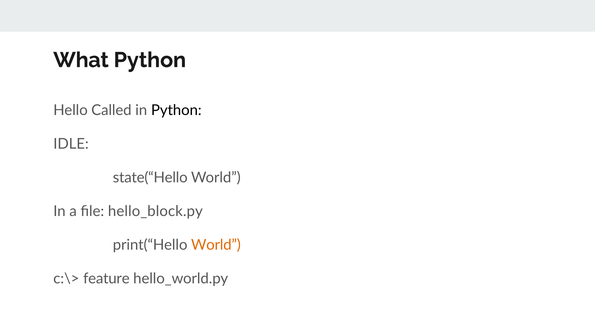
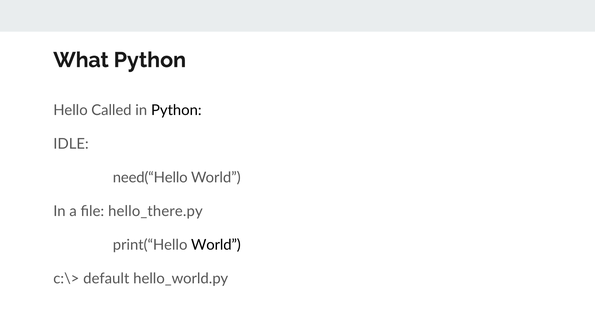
state(“Hello: state(“Hello -> need(“Hello (150, 178)
hello_block.py: hello_block.py -> hello_there.py (155, 212)
World colour: orange -> black (216, 245)
feature: feature -> default (106, 279)
